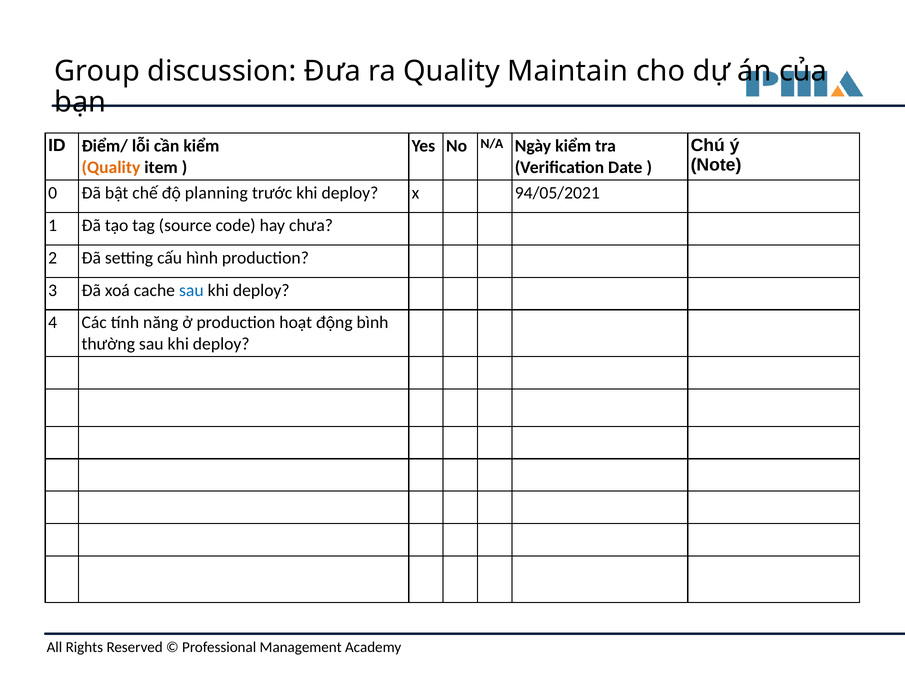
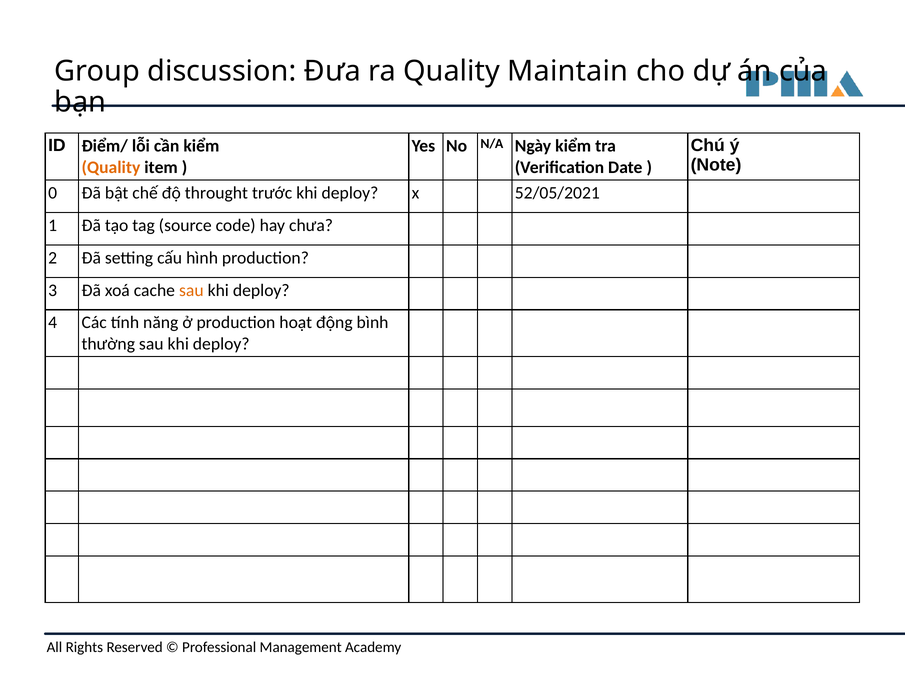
planning: planning -> throught (216, 193)
94/05/2021: 94/05/2021 -> 52/05/2021 (557, 193)
sau colour: blue -> orange (191, 290)
